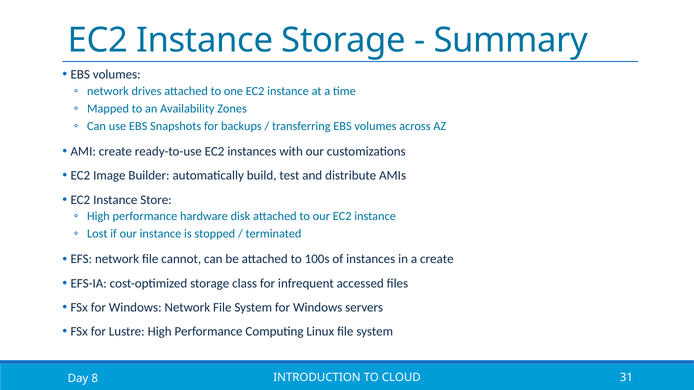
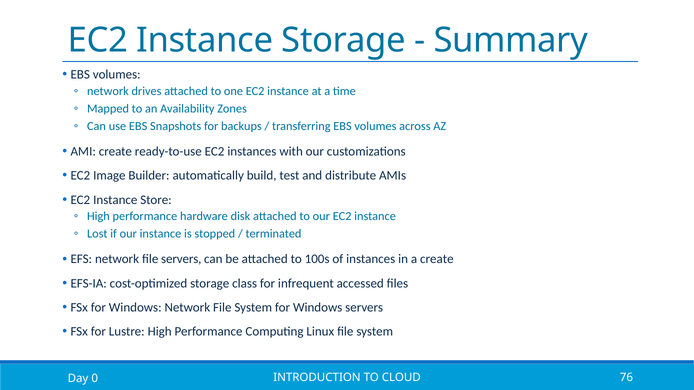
file cannot: cannot -> servers (181, 259)
31: 31 -> 76 (626, 378)
8: 8 -> 0 (95, 379)
